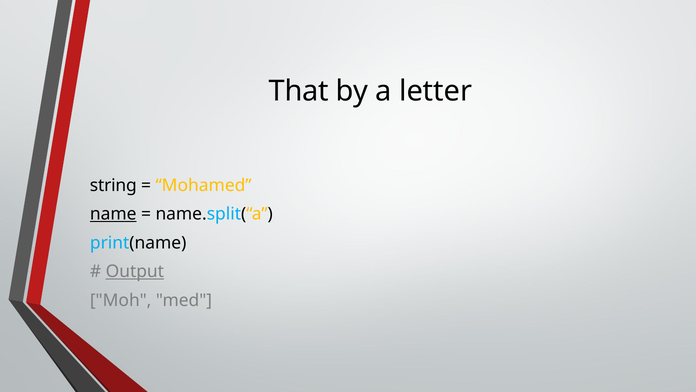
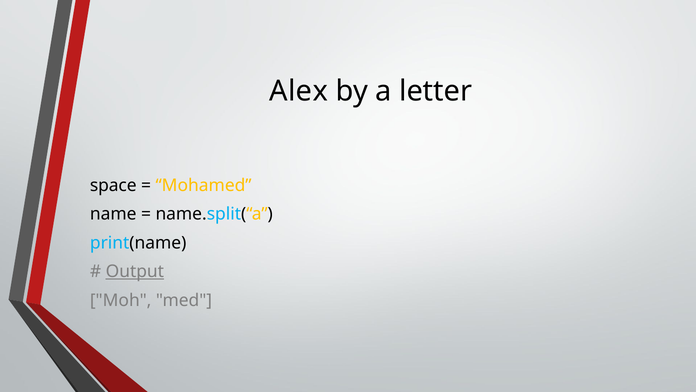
That: That -> Alex (299, 91)
string: string -> space (113, 185)
name underline: present -> none (113, 214)
